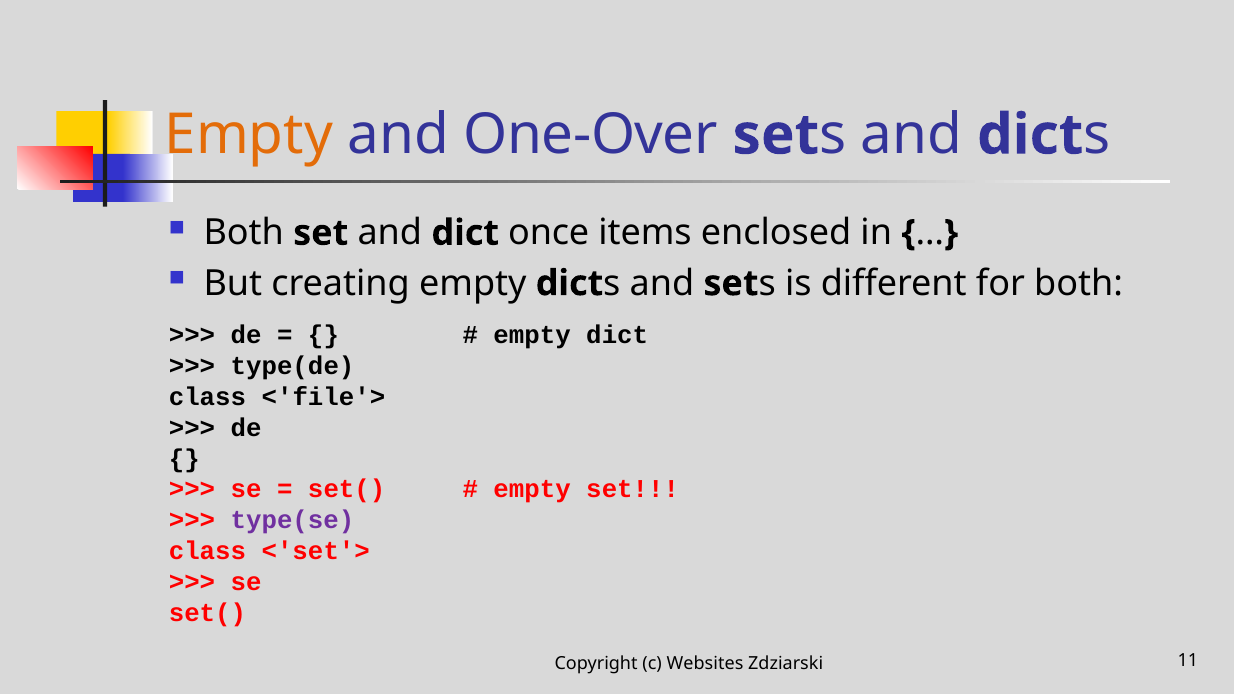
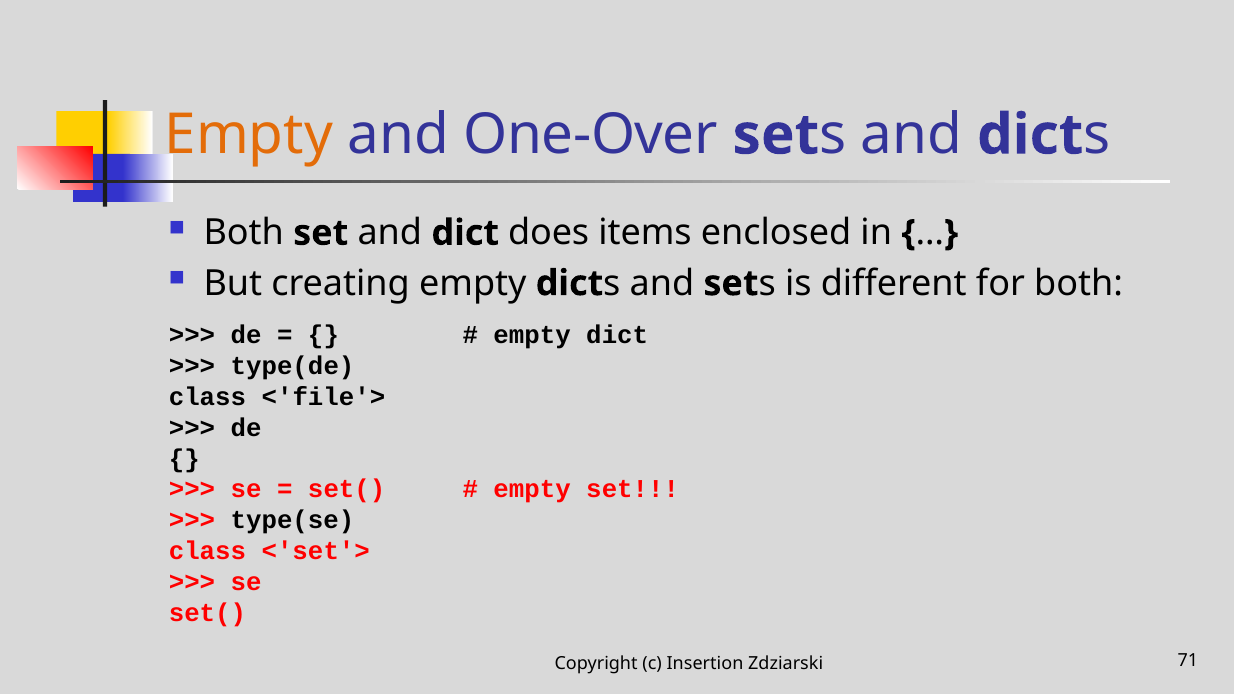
once: once -> does (549, 233)
type(se colour: purple -> black (292, 520)
Websites: Websites -> Insertion (705, 664)
11: 11 -> 71 (1188, 661)
